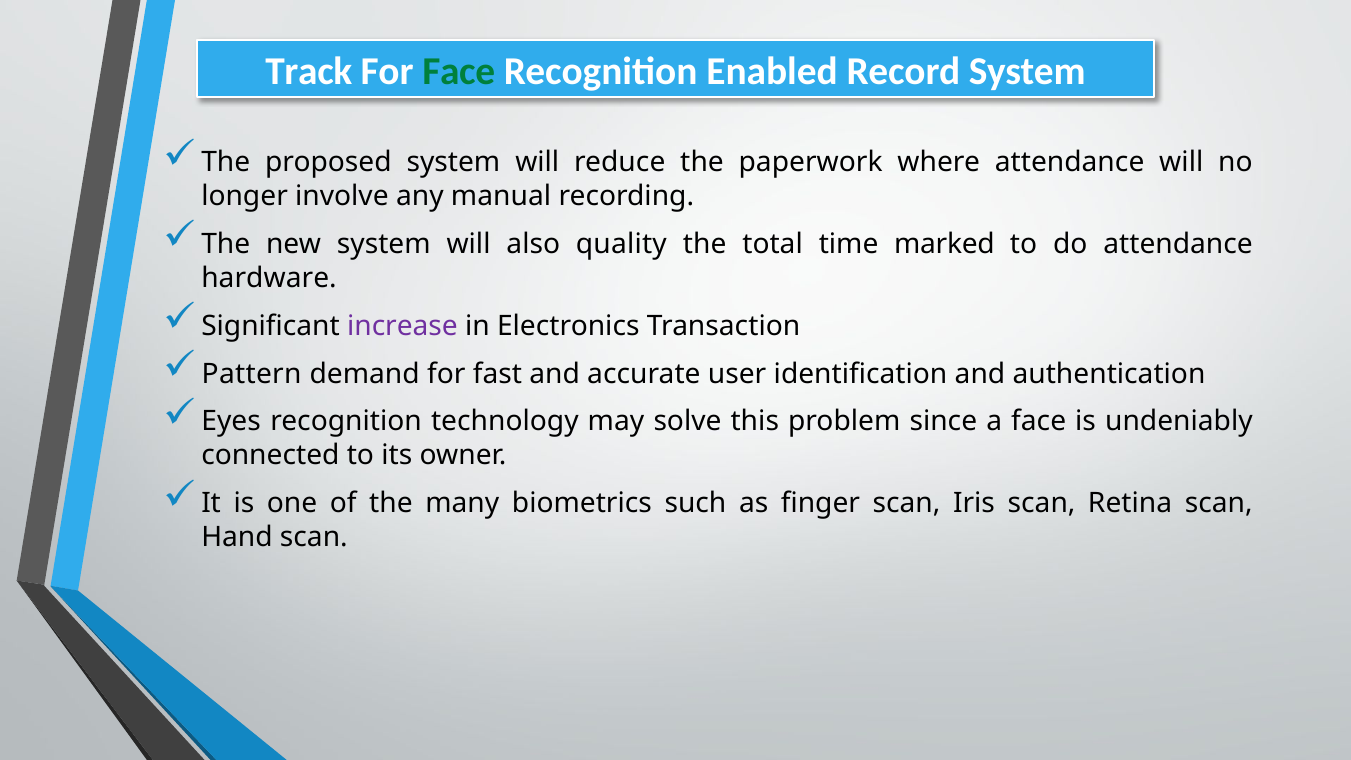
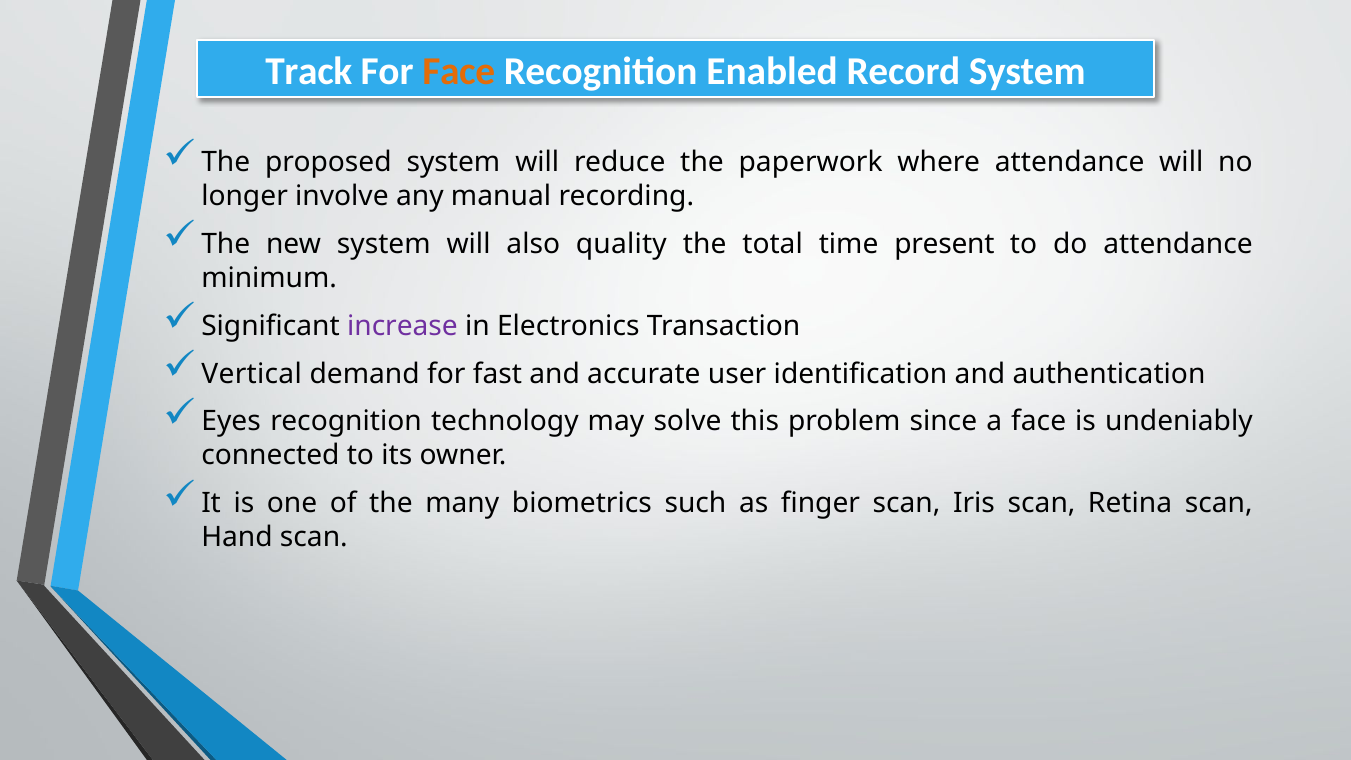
Face colour: green -> orange (459, 71)
marked: marked -> present (944, 244)
hardware: hardware -> minimum (269, 278)
Pattern: Pattern -> Vertical (252, 374)
